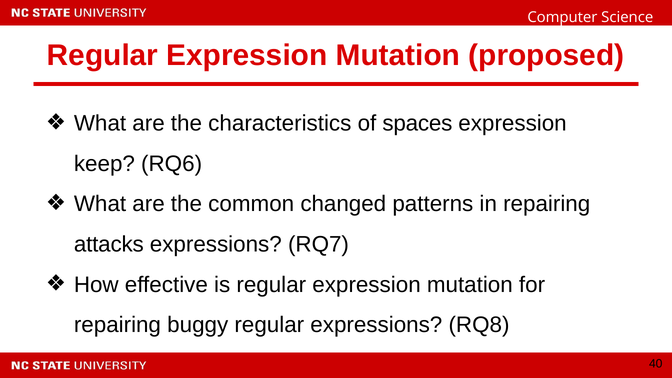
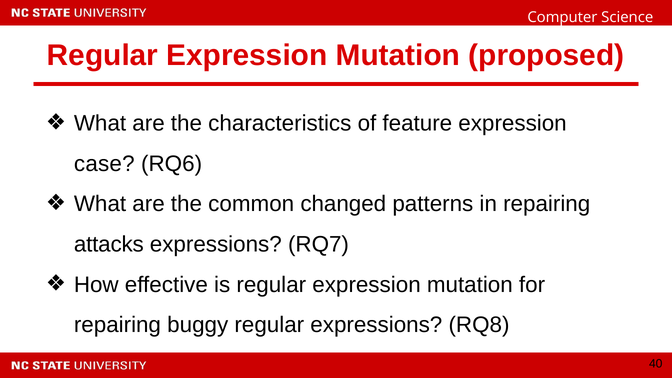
spaces: spaces -> feature (417, 123)
keep: keep -> case (104, 164)
